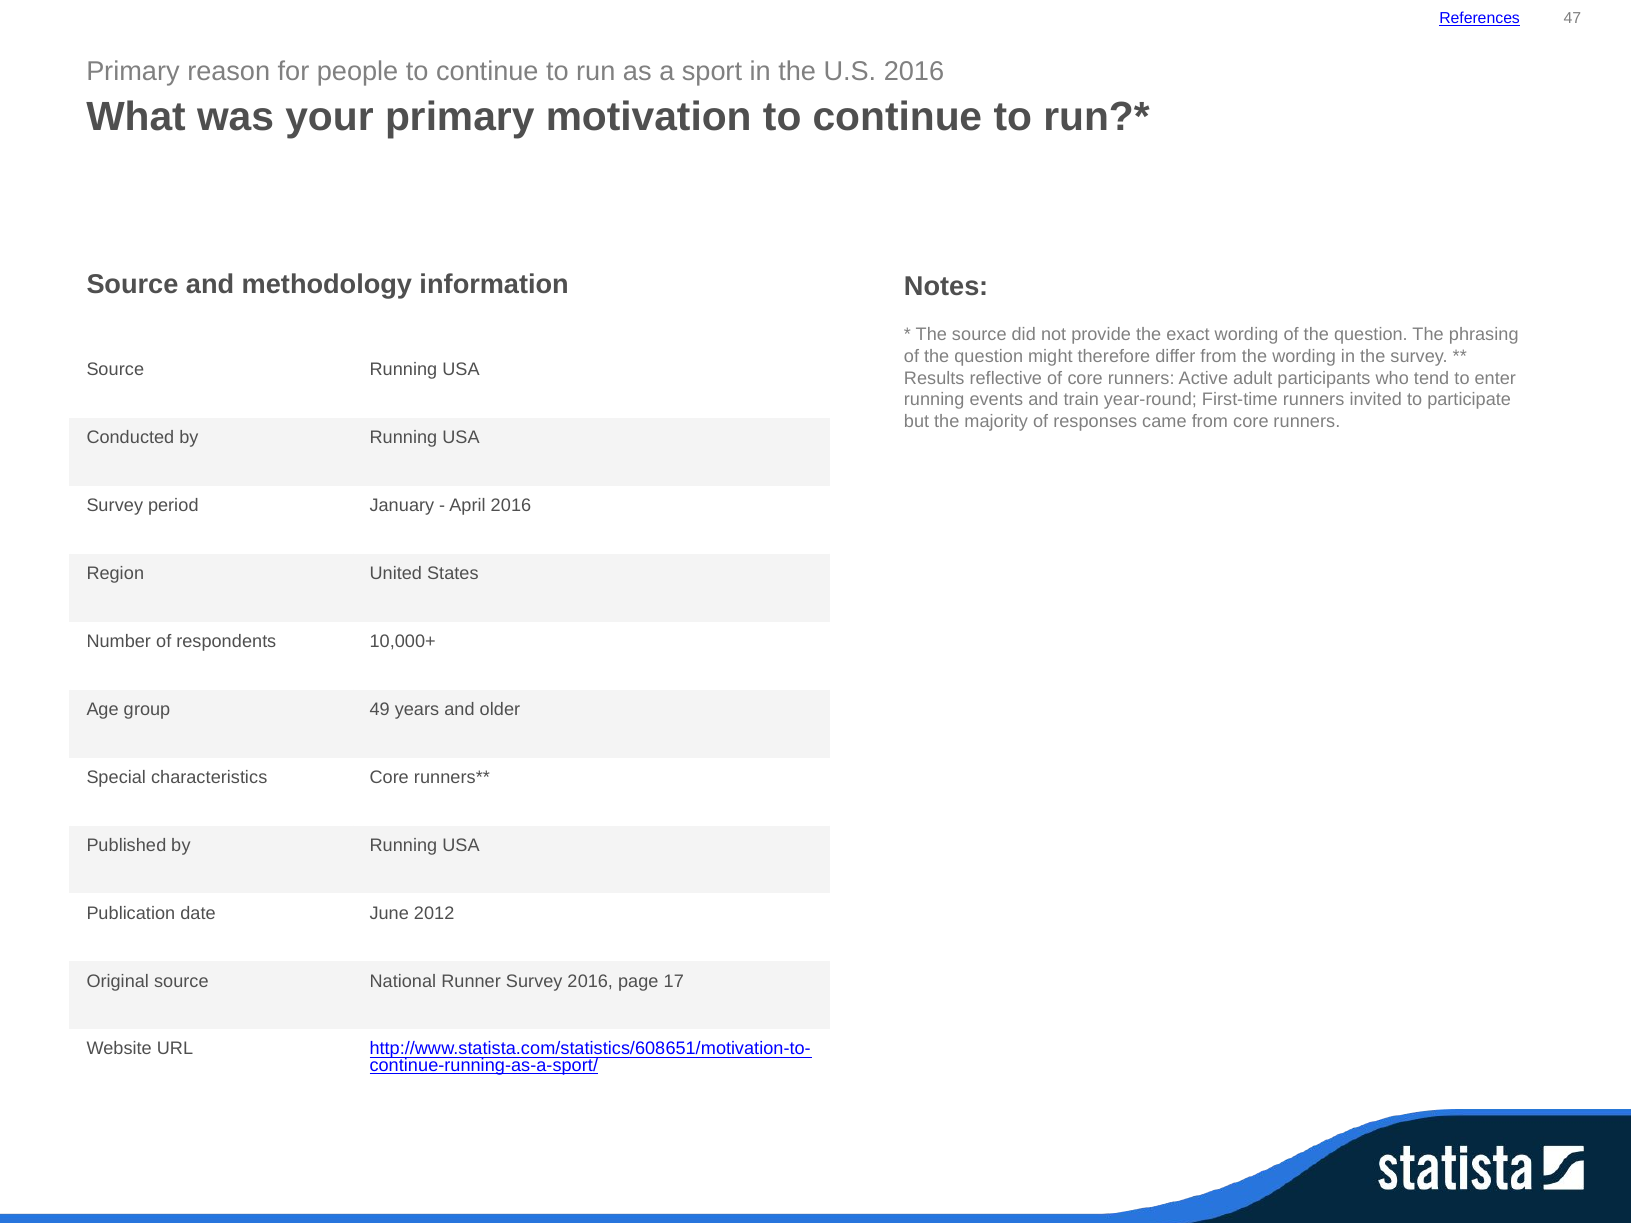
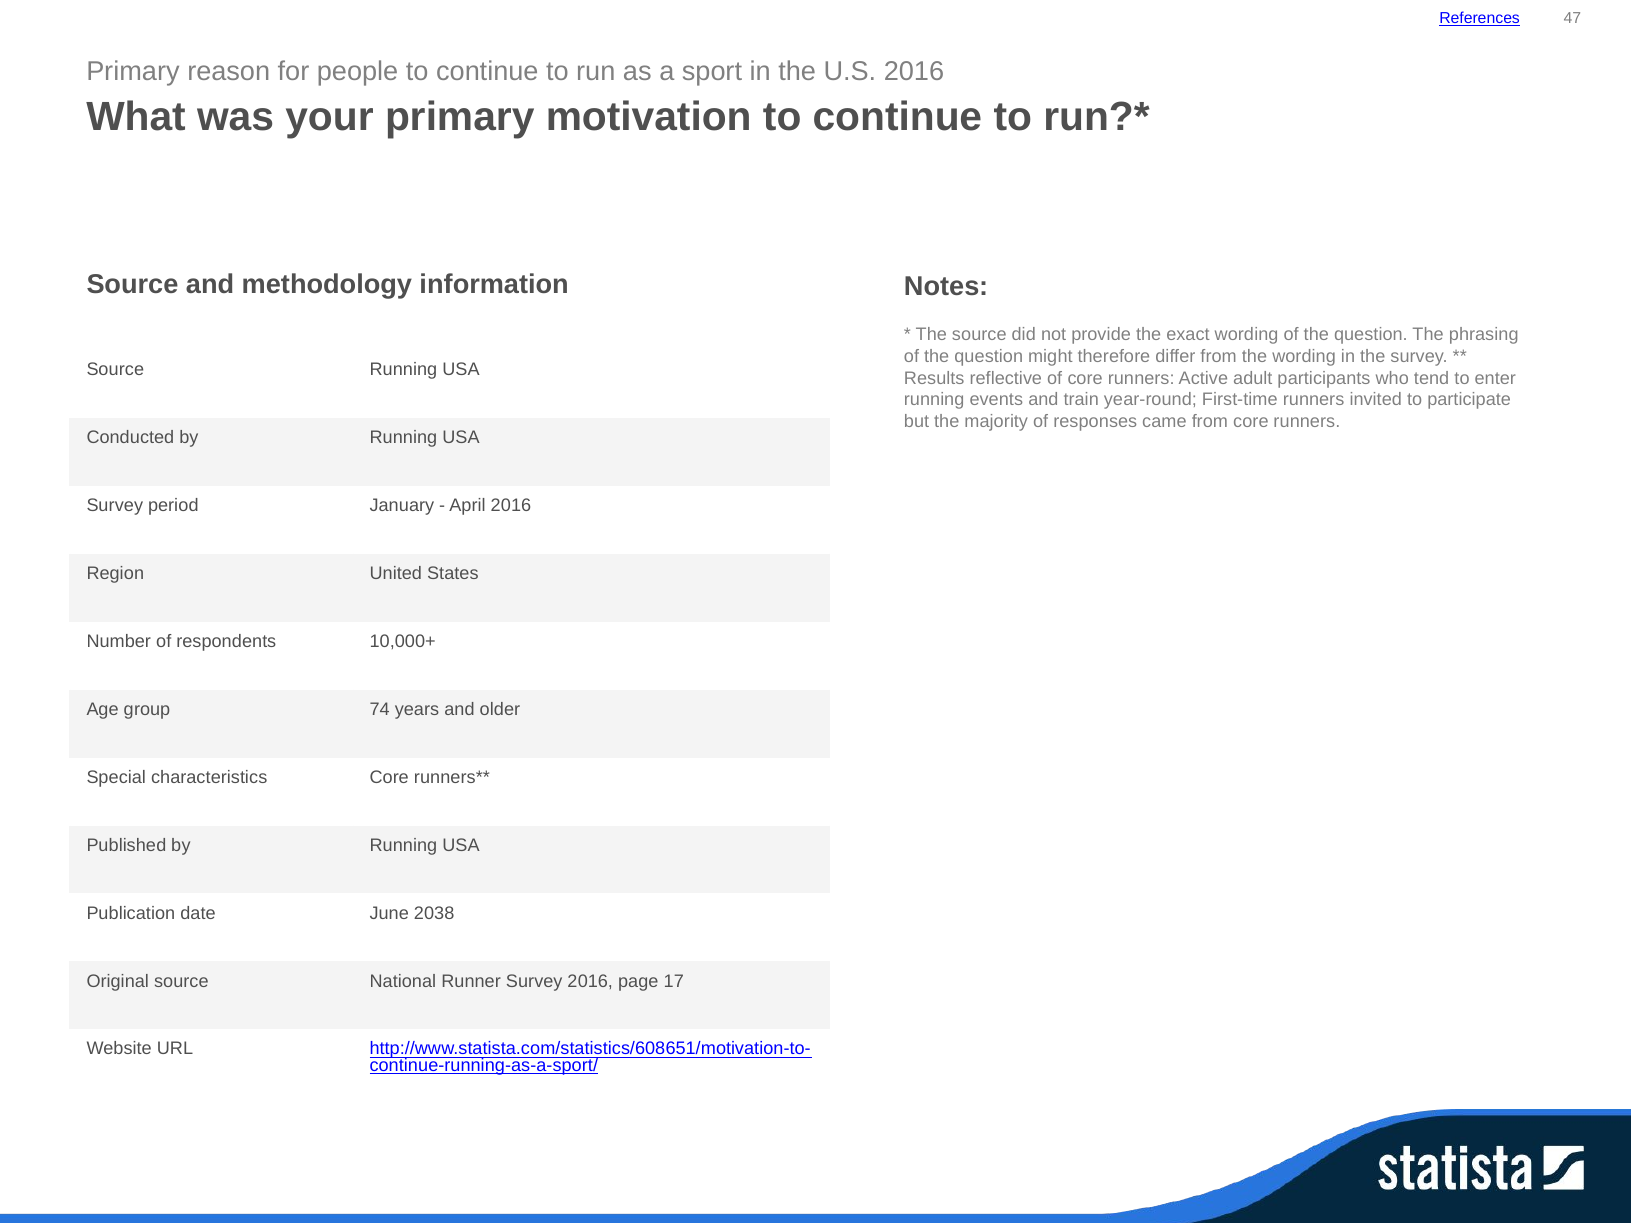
49: 49 -> 74 (380, 710)
2012: 2012 -> 2038 (434, 913)
